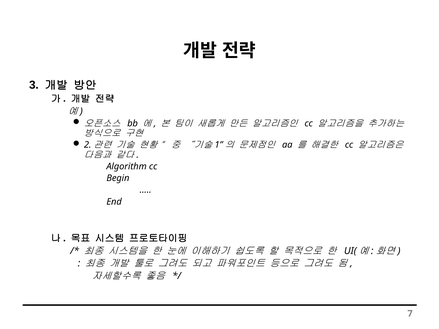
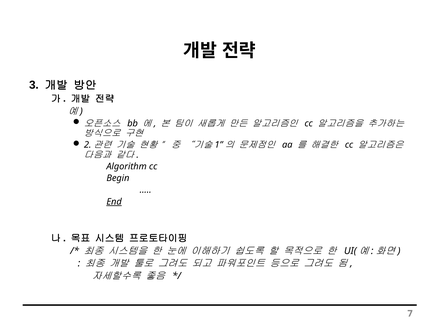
End underline: none -> present (114, 202)
